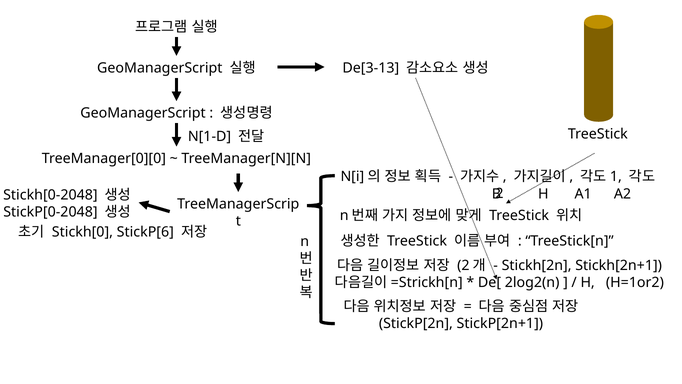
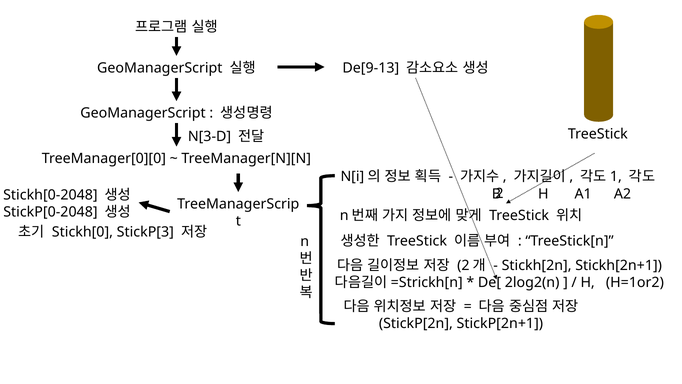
De[3-13: De[3-13 -> De[9-13 (371, 68)
N[1-D: N[1-D -> N[3-D (210, 137)
StickP[6: StickP[6 -> StickP[3 (145, 232)
